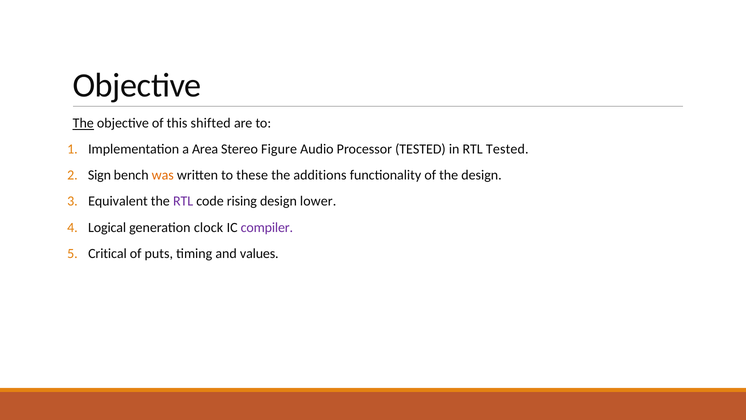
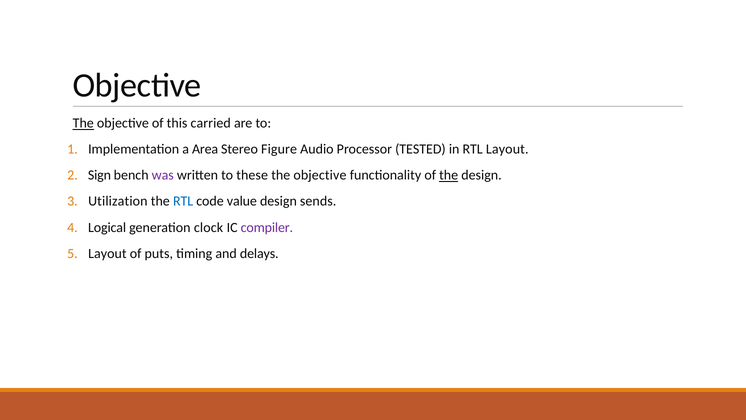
shifted: shifted -> carried (211, 123)
RTL Tested: Tested -> Layout (507, 149)
was colour: orange -> purple (163, 175)
additions: additions -> objective (320, 175)
the underline: none -> present (449, 175)
Equivalent: Equivalent -> Utilization (118, 201)
RTL colour: purple -> blue (183, 201)
rising: rising -> value (242, 201)
lower: lower -> sends (318, 201)
Critical: Critical -> Layout (107, 253)
values: values -> delays (259, 253)
